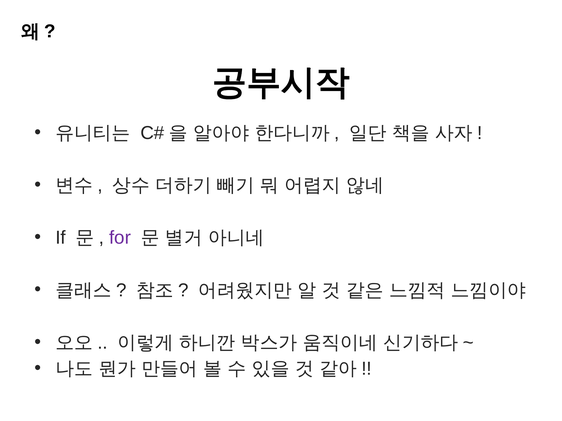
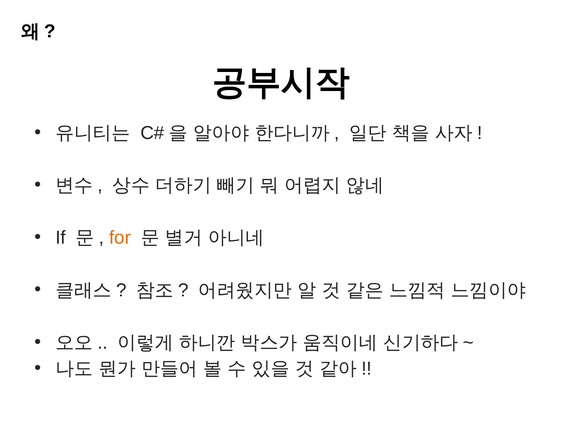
for colour: purple -> orange (120, 238)
